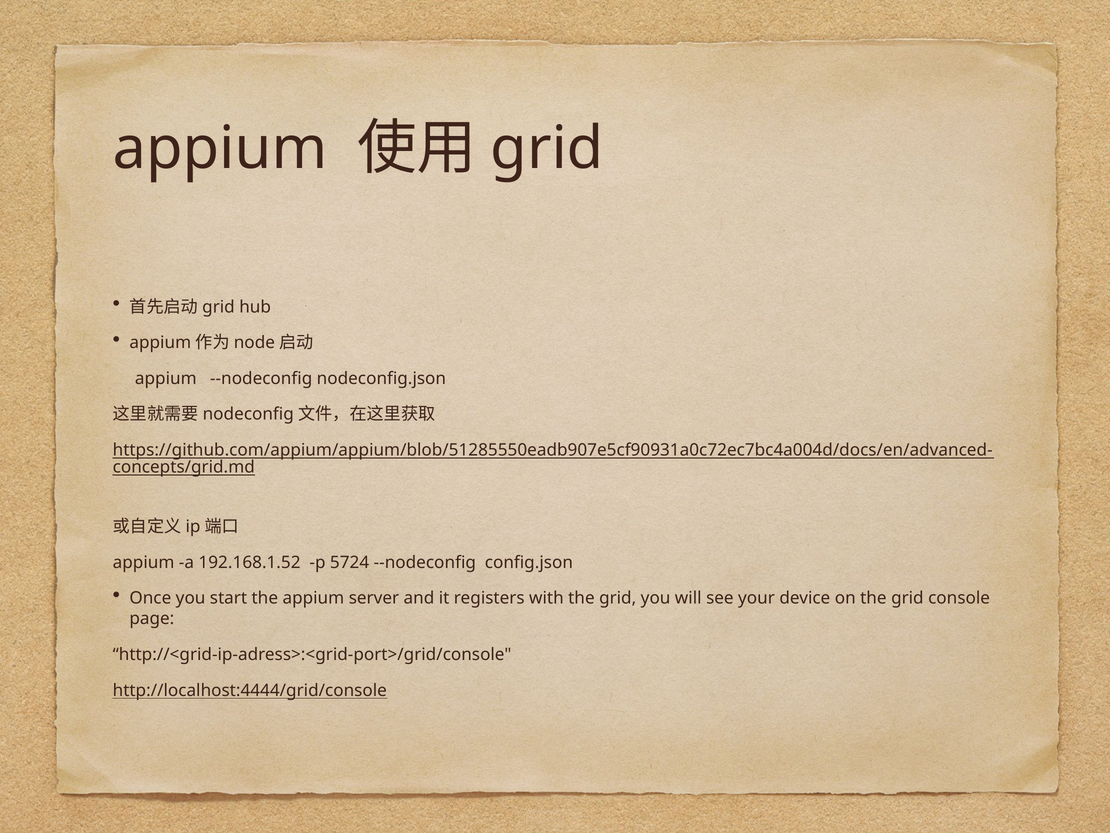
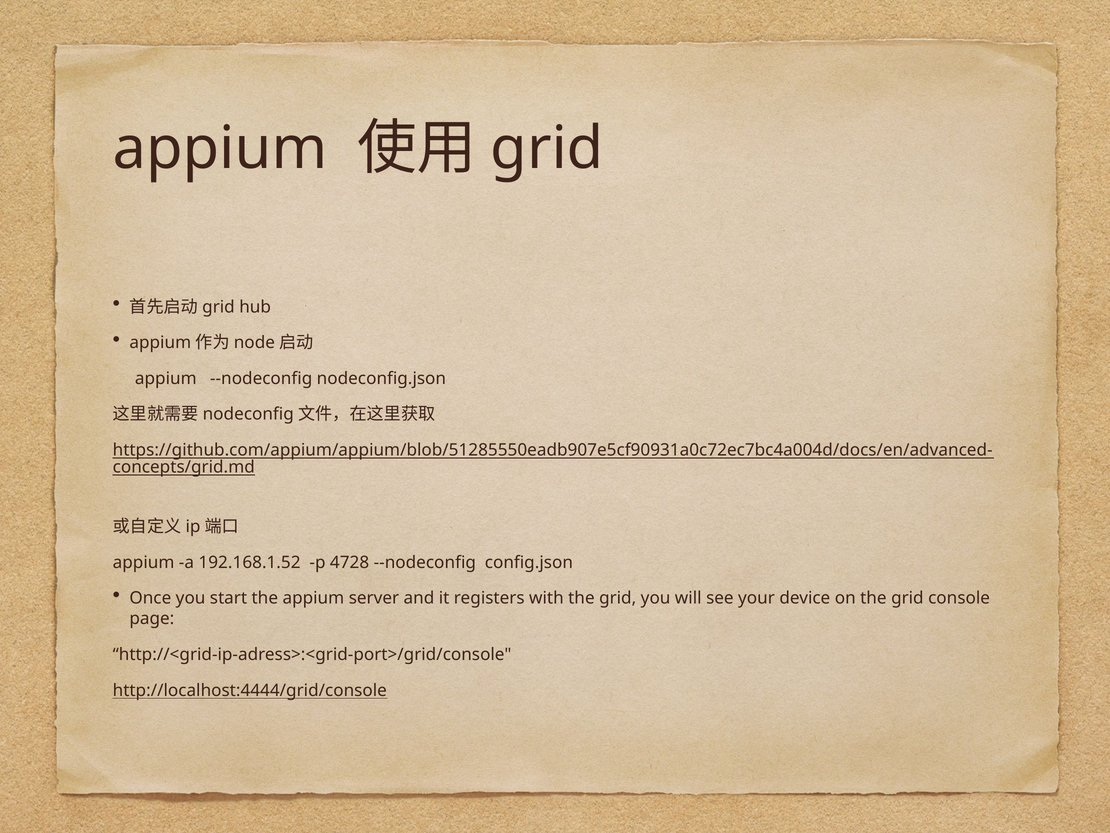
5724: 5724 -> 4728 (350, 562)
